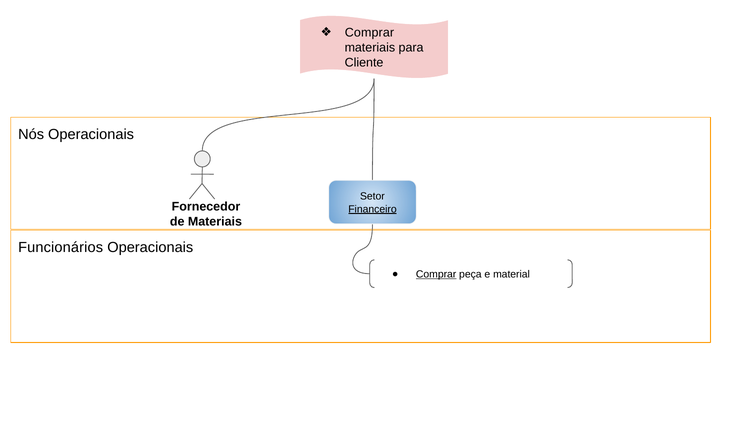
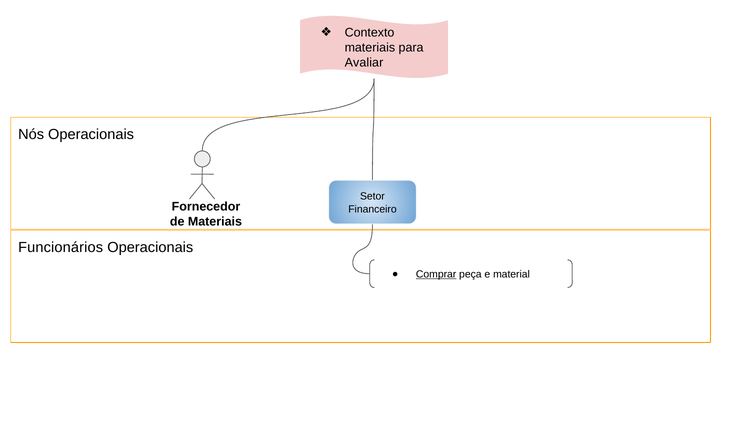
Comprar: Comprar -> Contexto (370, 33)
Cliente: Cliente -> Avaliar (364, 63)
Financeiro underline: present -> none (372, 209)
